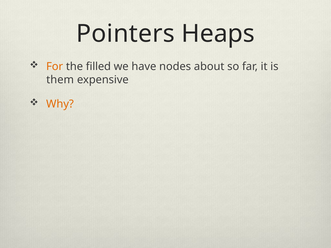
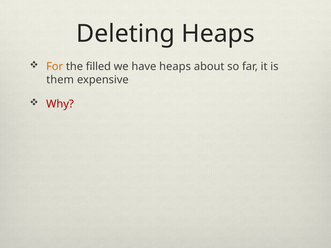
Pointers: Pointers -> Deleting (126, 34)
have nodes: nodes -> heaps (175, 66)
Why colour: orange -> red (60, 104)
